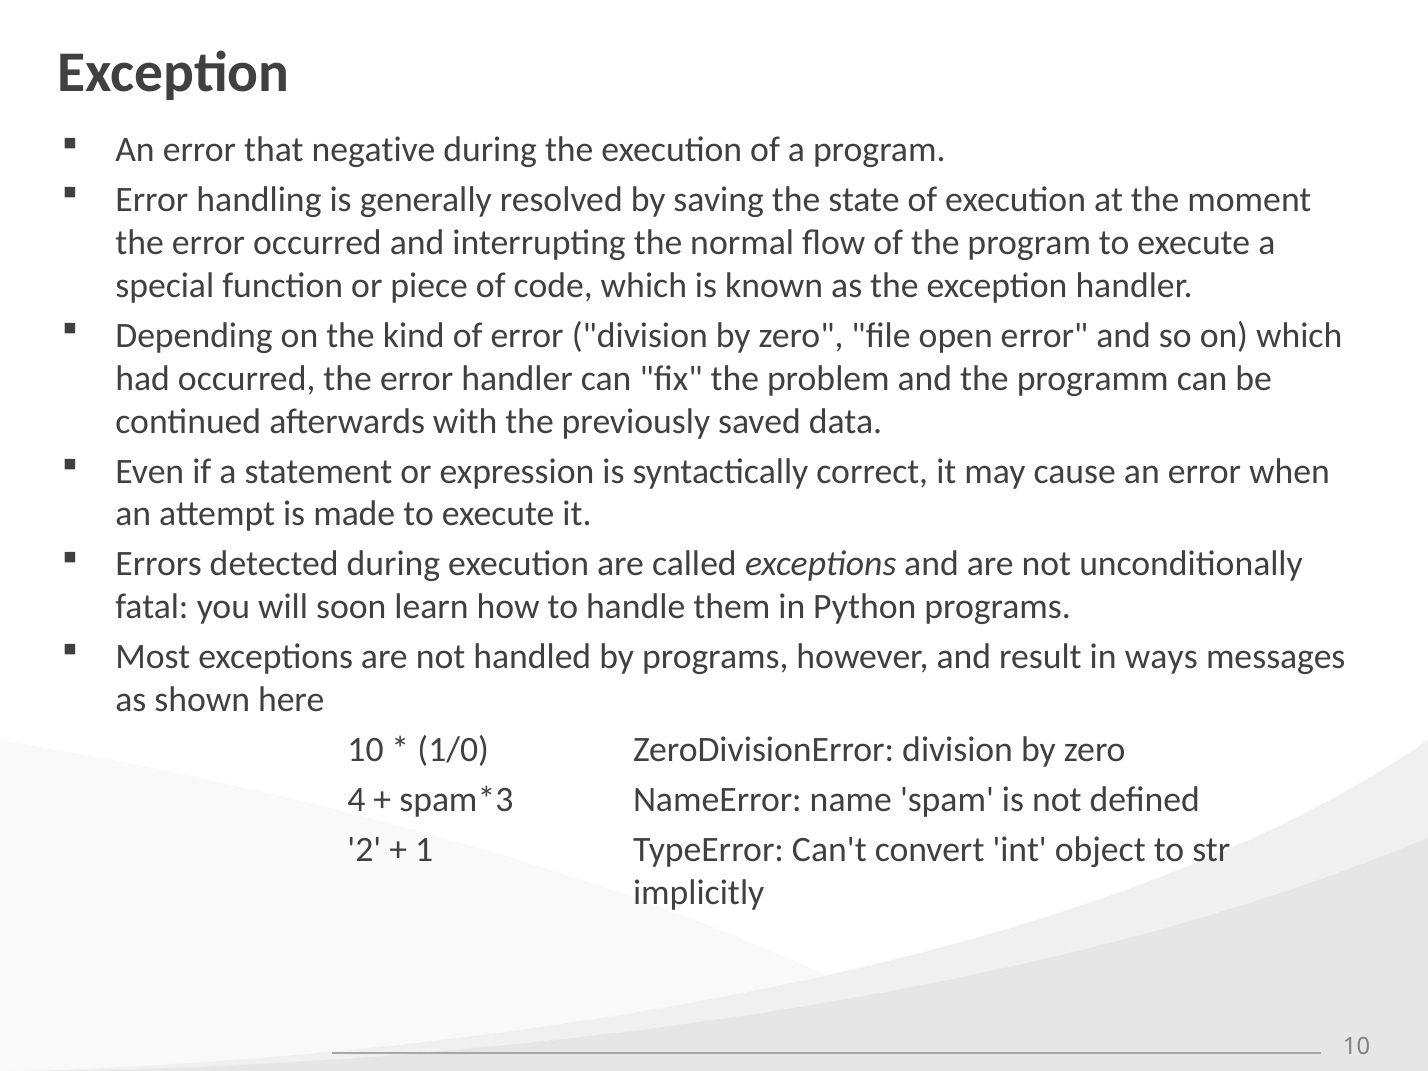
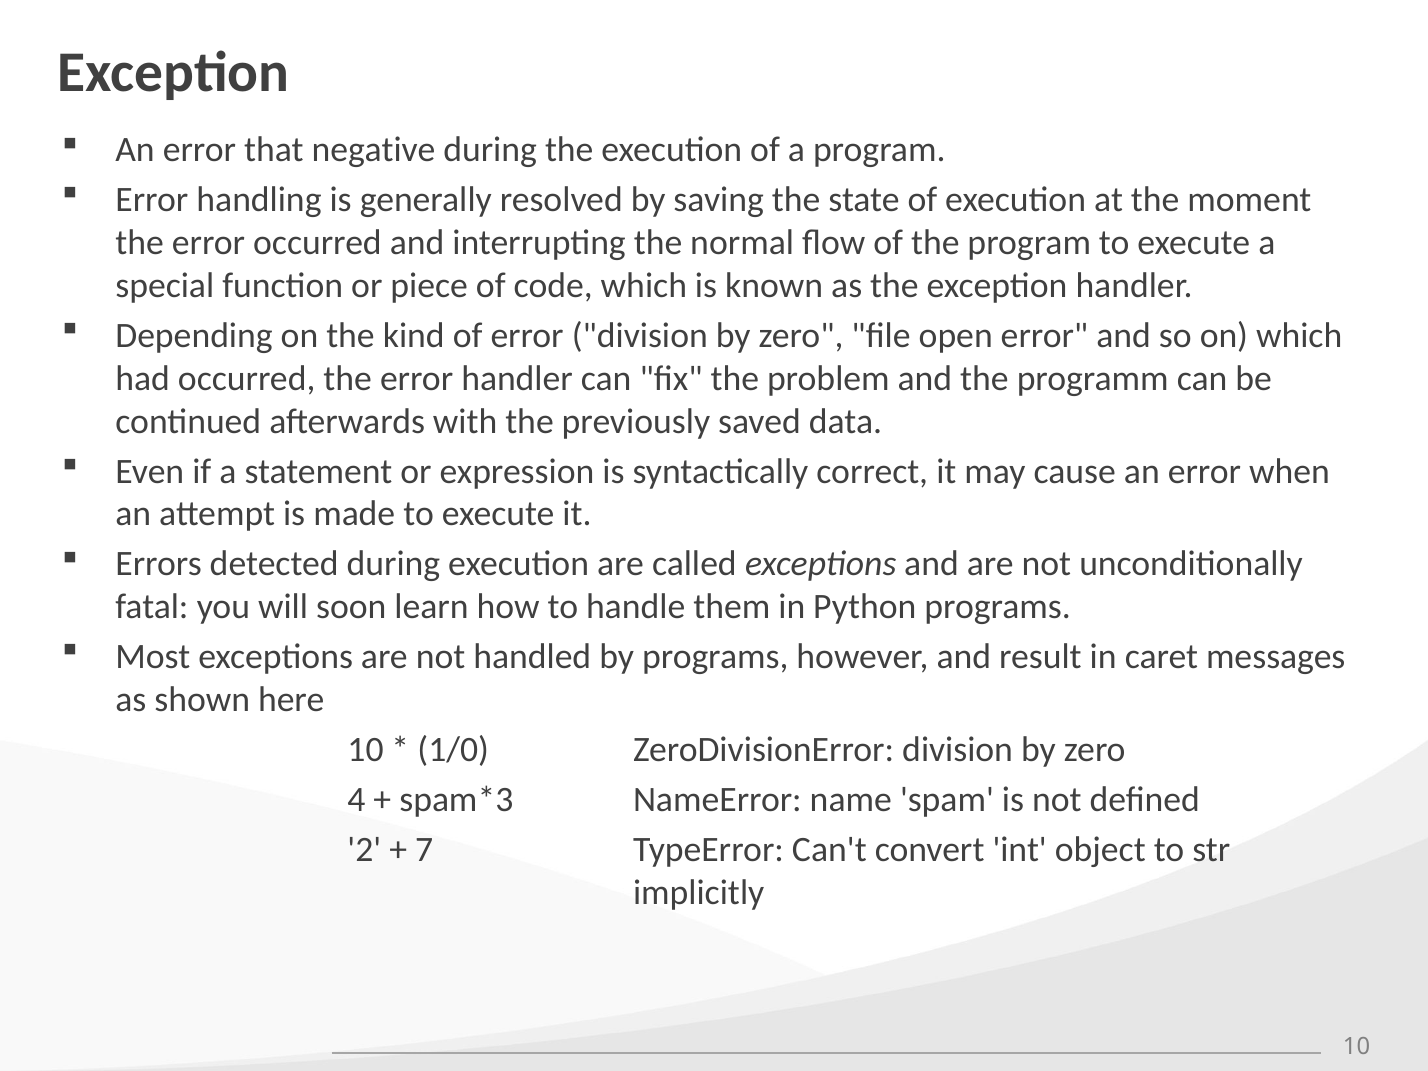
ways: ways -> caret (1161, 657)
1: 1 -> 7 (424, 850)
